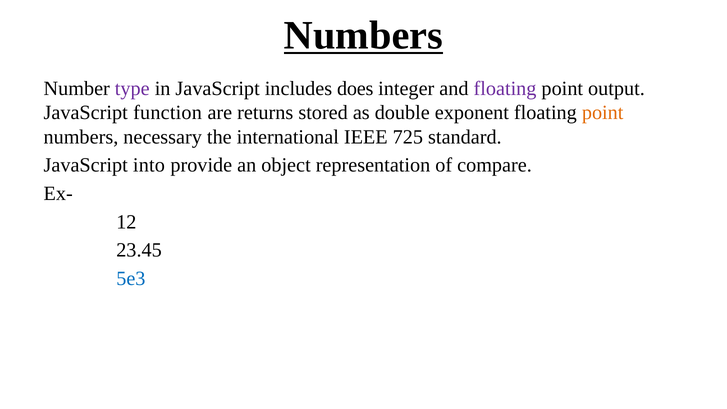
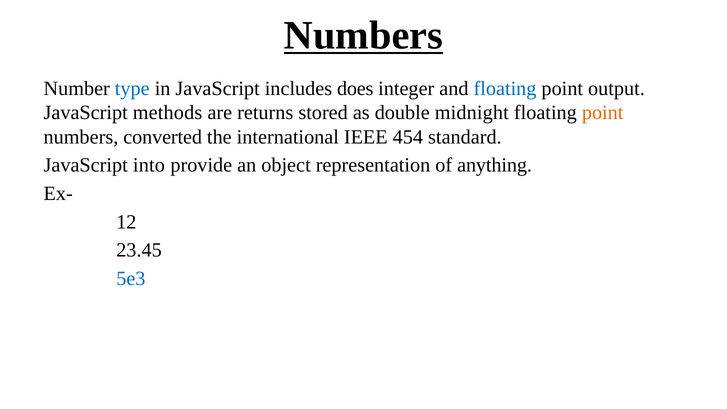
type colour: purple -> blue (132, 88)
floating colour: purple -> blue (505, 88)
function: function -> methods (168, 113)
exponent: exponent -> midnight (472, 113)
necessary: necessary -> converted (163, 137)
725: 725 -> 454 (408, 137)
compare: compare -> anything (495, 165)
